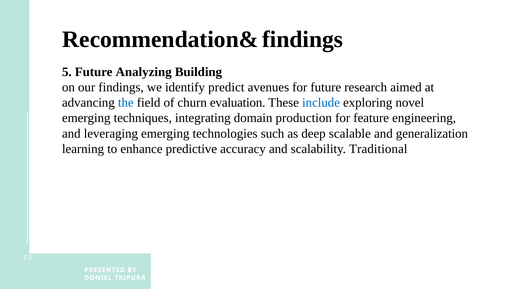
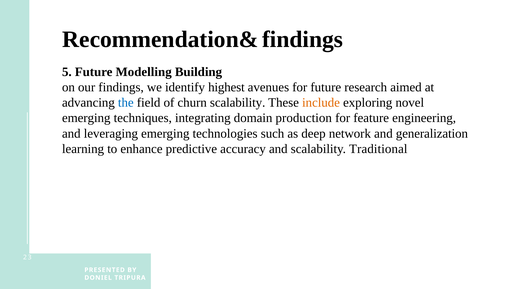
Analyzing: Analyzing -> Modelling (144, 72)
predict: predict -> highest (226, 87)
churn evaluation: evaluation -> scalability (238, 103)
include colour: blue -> orange (321, 103)
scalable: scalable -> network (350, 134)
